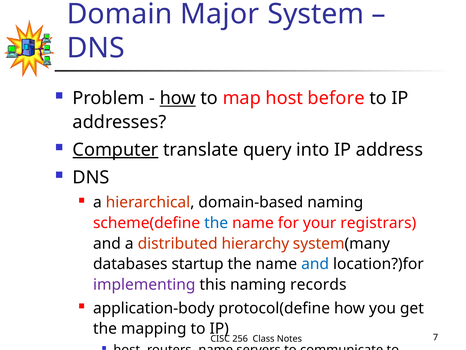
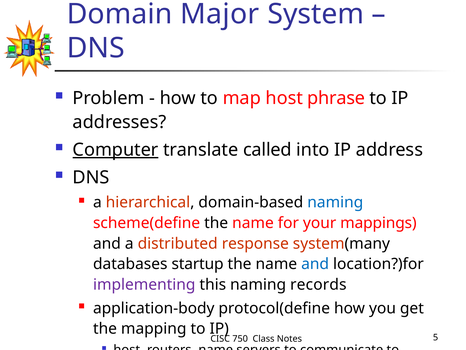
how underline: present -> none (178, 98)
before: before -> phrase (336, 98)
query: query -> called (267, 150)
naming colour: black -> blue (335, 202)
the colour: blue -> black (216, 223)
registrars: registrars -> mappings (378, 223)
hierarchy: hierarchy -> response (255, 243)
256: 256 -> 750 (240, 338)
7: 7 -> 5 (436, 337)
